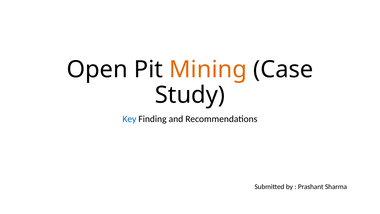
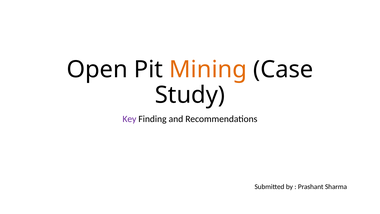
Key colour: blue -> purple (129, 119)
